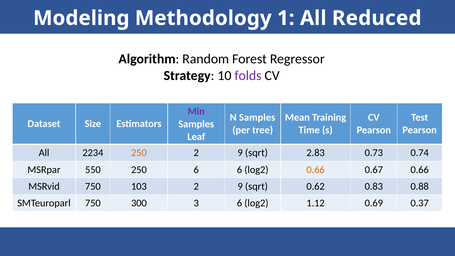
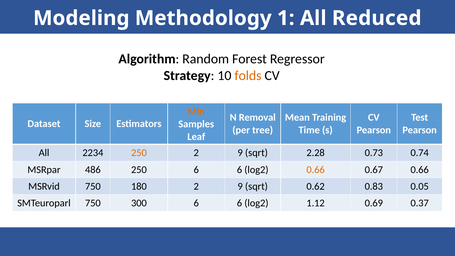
folds colour: purple -> orange (248, 76)
Min colour: purple -> orange (196, 112)
N Samples: Samples -> Removal (257, 118)
2.83: 2.83 -> 2.28 (316, 153)
550: 550 -> 486 (93, 170)
103: 103 -> 180 (139, 186)
0.88: 0.88 -> 0.05 (420, 186)
300 3: 3 -> 6 (196, 203)
